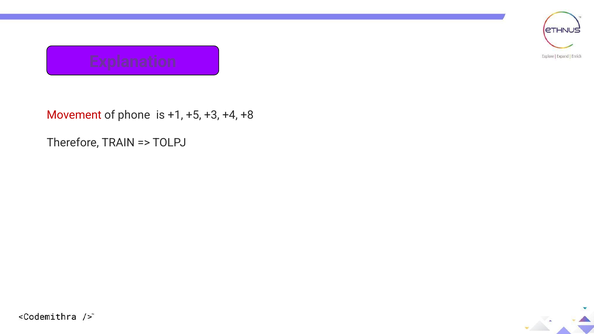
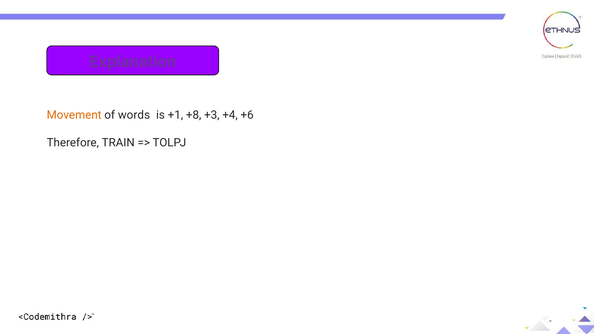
Movement colour: red -> orange (74, 115)
phone: phone -> words (134, 115)
+5: +5 -> +8 (194, 115)
+8: +8 -> +6 (247, 115)
